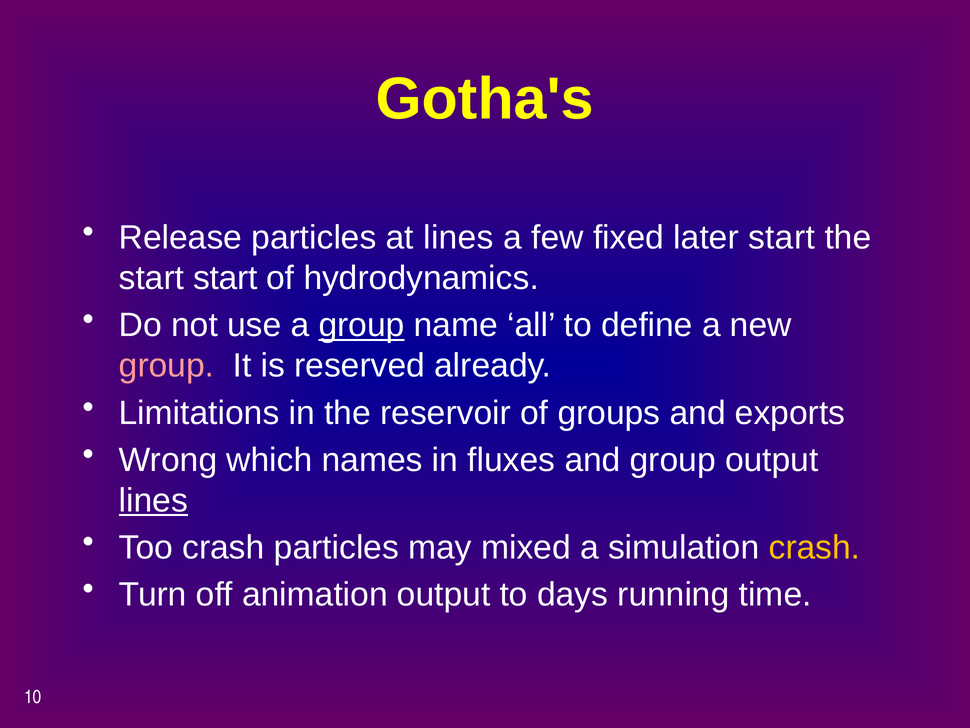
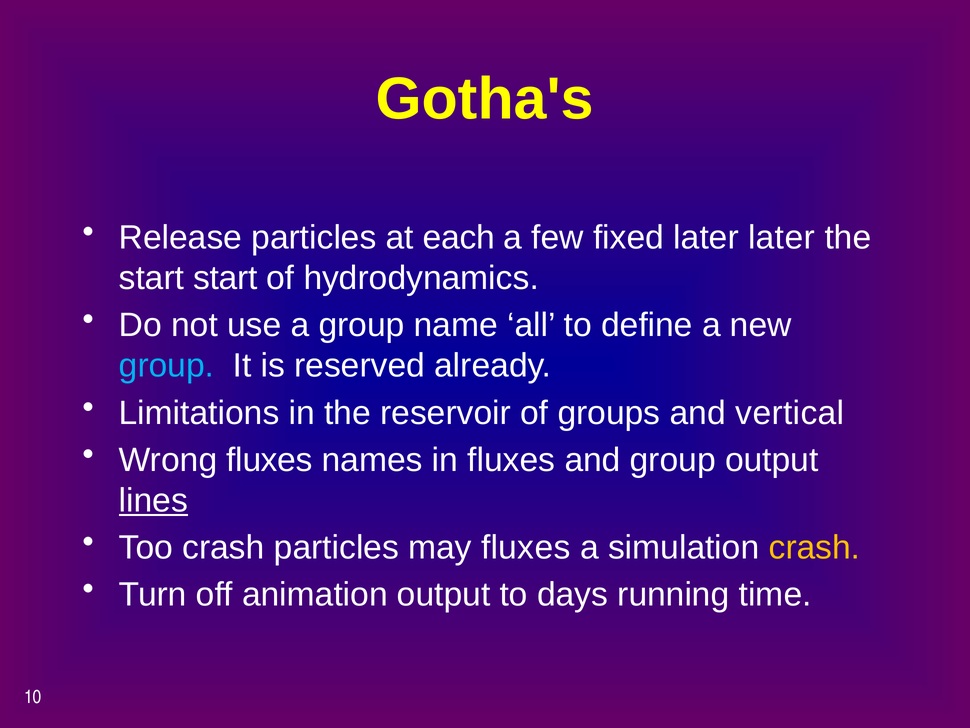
at lines: lines -> each (459, 238)
later start: start -> later (782, 238)
group underline: present -> none (362, 325)
group colour: pink -> light blue (166, 366)
exports: exports -> vertical (790, 413)
Wrong which: which -> fluxes (270, 460)
may mixed: mixed -> fluxes (526, 547)
